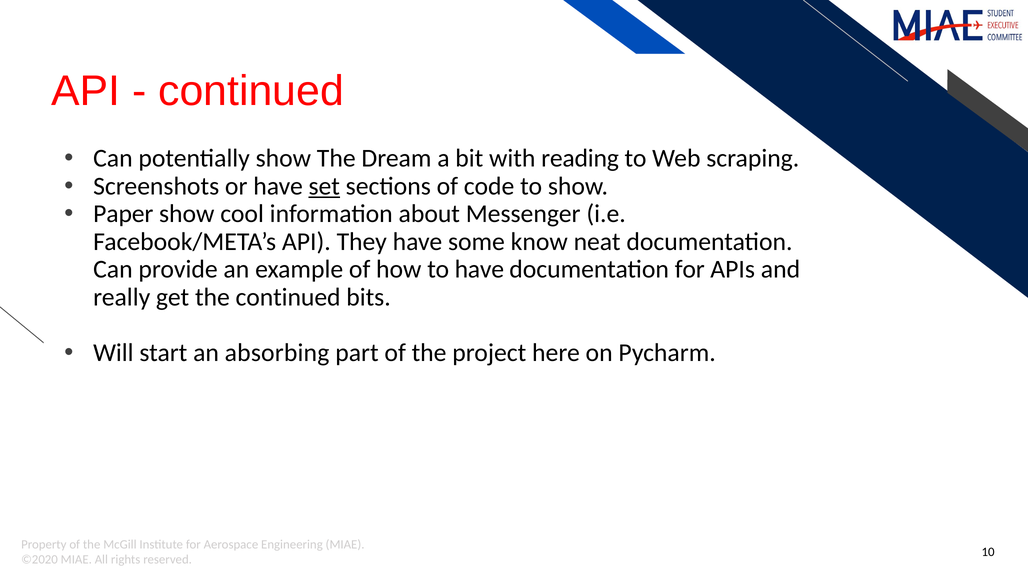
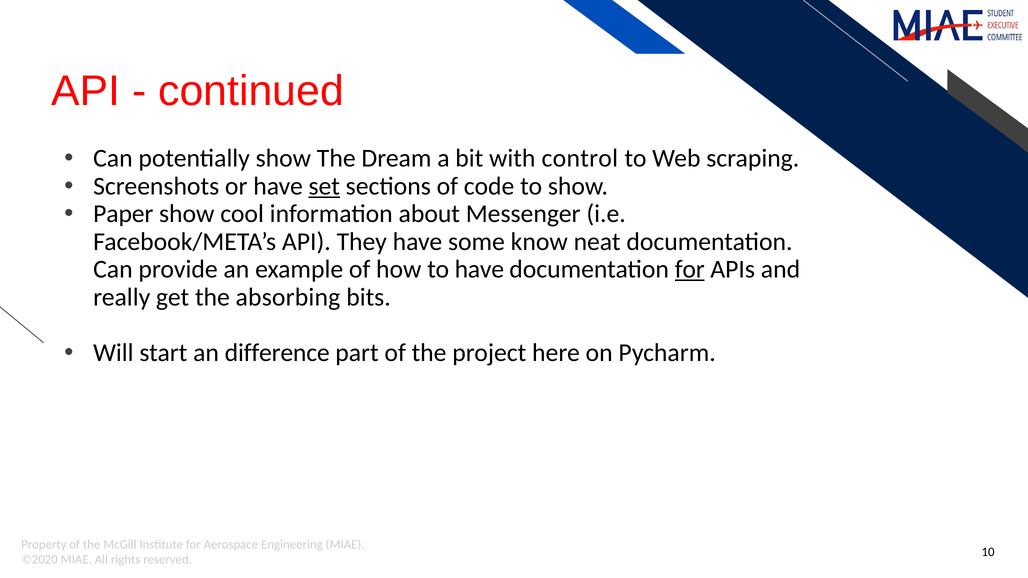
reading: reading -> control (580, 159)
for underline: none -> present (690, 270)
the continued: continued -> absorbing (288, 297)
absorbing: absorbing -> difference (277, 353)
